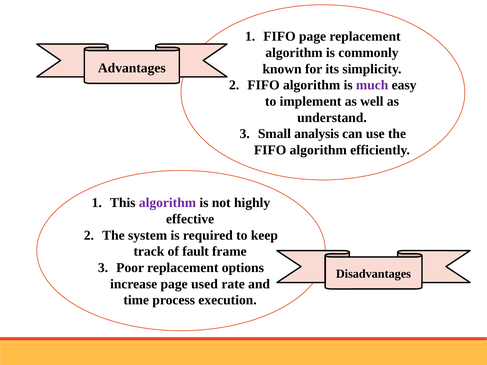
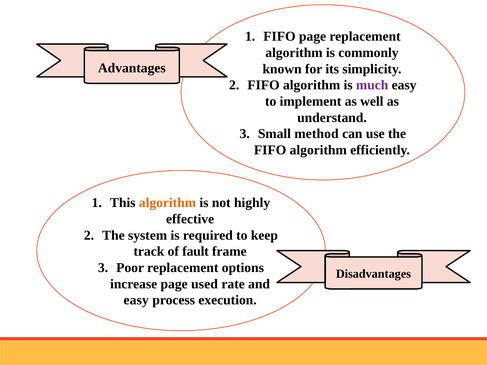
analysis: analysis -> method (317, 134)
algorithm colour: purple -> orange (167, 203)
time: time -> easy (136, 300)
